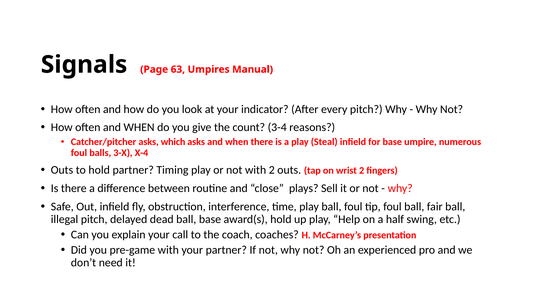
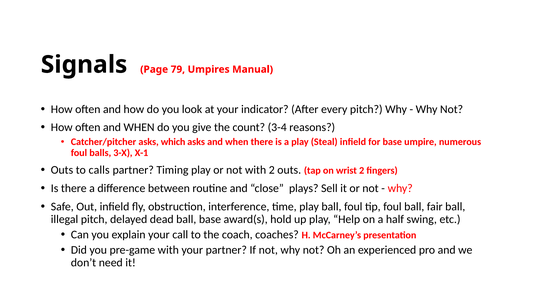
63: 63 -> 79 (178, 69)
X-4: X-4 -> X-1 (142, 153)
to hold: hold -> calls (99, 170)
